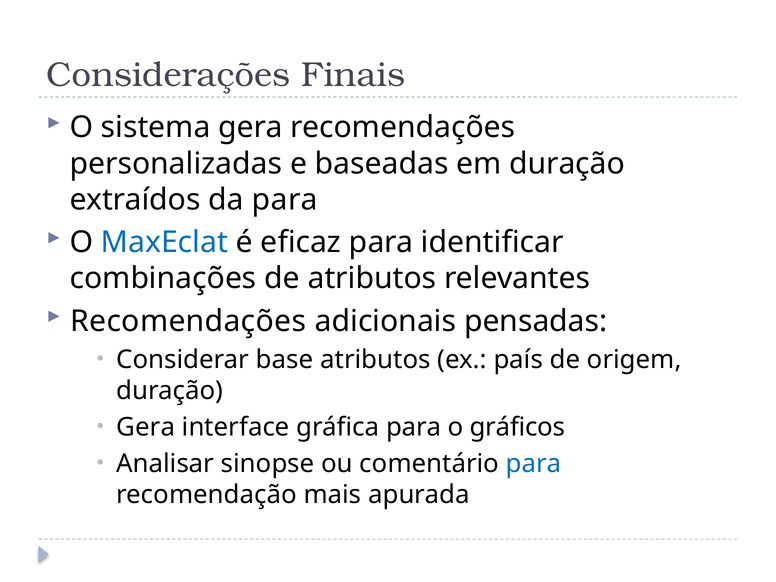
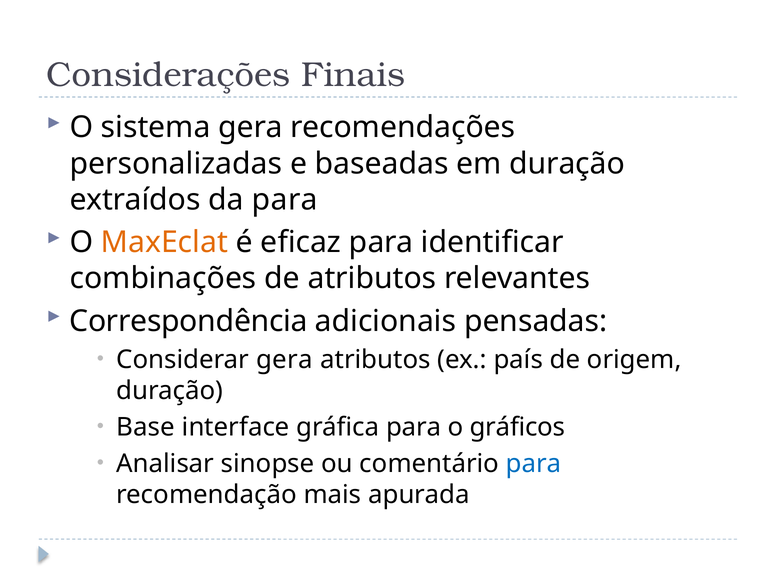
MaxEclat colour: blue -> orange (164, 242)
Recomendações: Recomendações -> Correspondência (188, 321)
Considerar base: base -> gera (285, 360)
Gera: Gera -> Base (146, 427)
